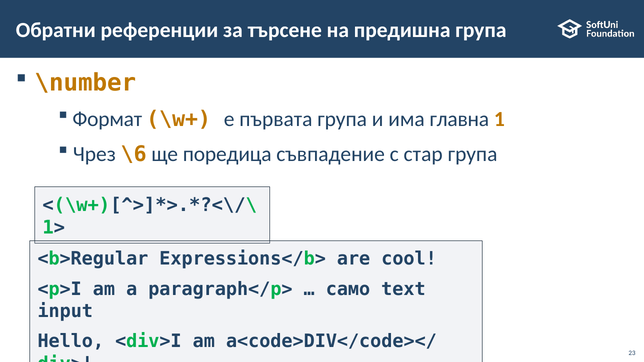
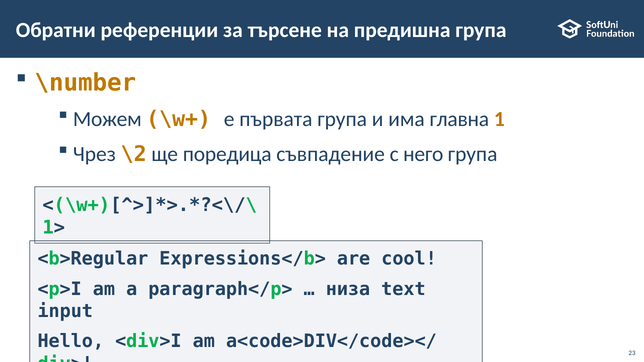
Формат: Формат -> Можем (107, 119)
\6: \6 -> \2 (134, 154)
стар: стар -> него (423, 154)
само: само -> низа (348, 289)
